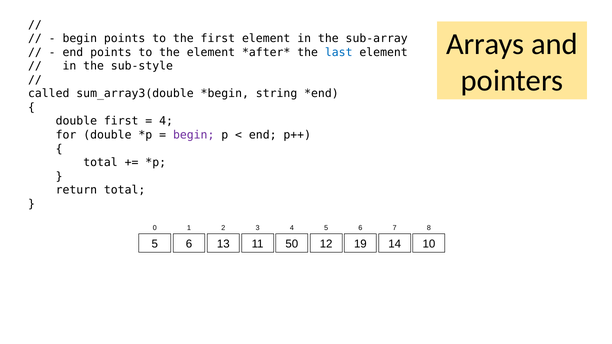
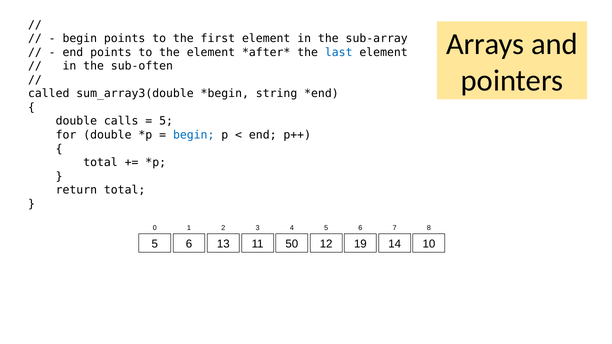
sub-style: sub-style -> sub-often (142, 66)
double first: first -> calls (121, 121)
4: 4 -> 5 (166, 121)
begin colour: purple -> blue (194, 135)
